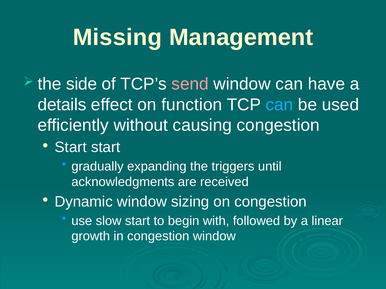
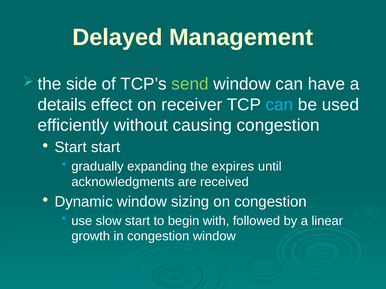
Missing: Missing -> Delayed (117, 37)
send colour: pink -> light green (190, 84)
function: function -> receiver (192, 105)
triggers: triggers -> expires (233, 167)
